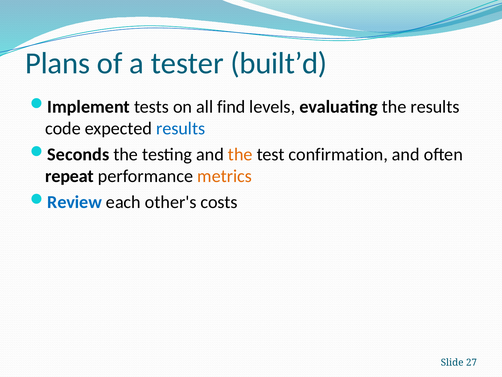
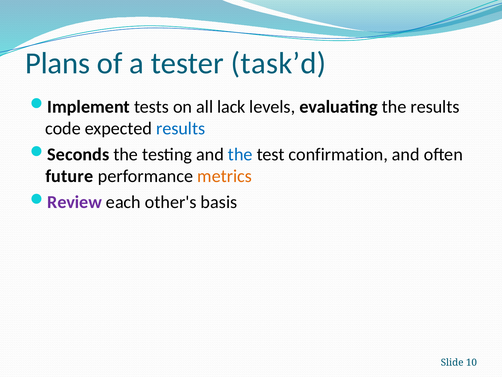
built’d: built’d -> task’d (279, 63)
find: find -> lack (231, 107)
the colour: orange -> blue (240, 154)
repeat: repeat -> future (69, 176)
Review colour: blue -> purple (75, 202)
costs: costs -> basis (219, 202)
27: 27 -> 10 (471, 362)
